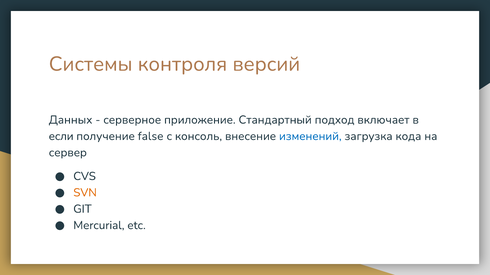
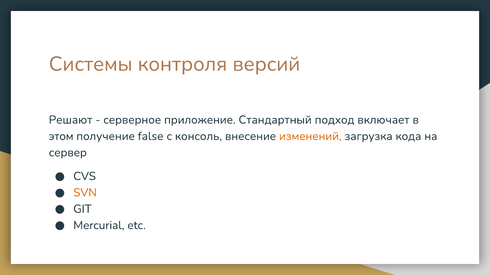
Данных: Данных -> Решают (71, 120)
если: если -> этом (61, 136)
изменений colour: blue -> orange (310, 136)
